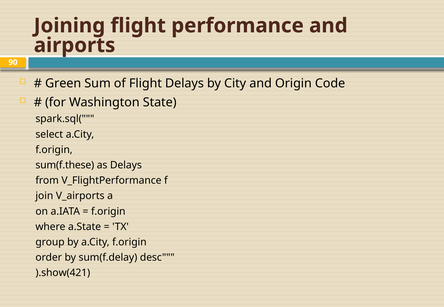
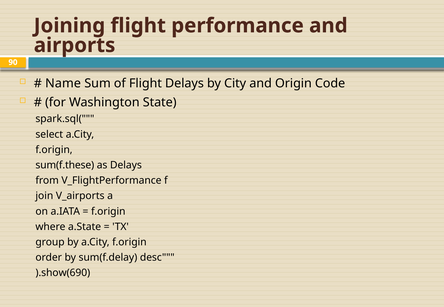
Green: Green -> Name (63, 83)
).show(421: ).show(421 -> ).show(690 (63, 273)
